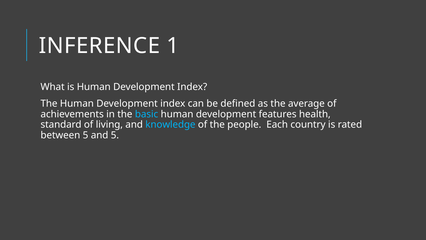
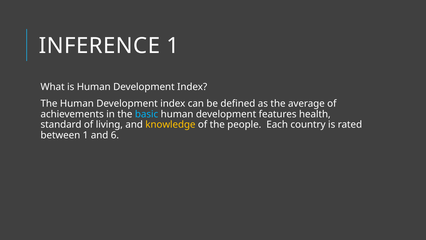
knowledge colour: light blue -> yellow (170, 124)
between 5: 5 -> 1 (86, 135)
and 5: 5 -> 6 (115, 135)
